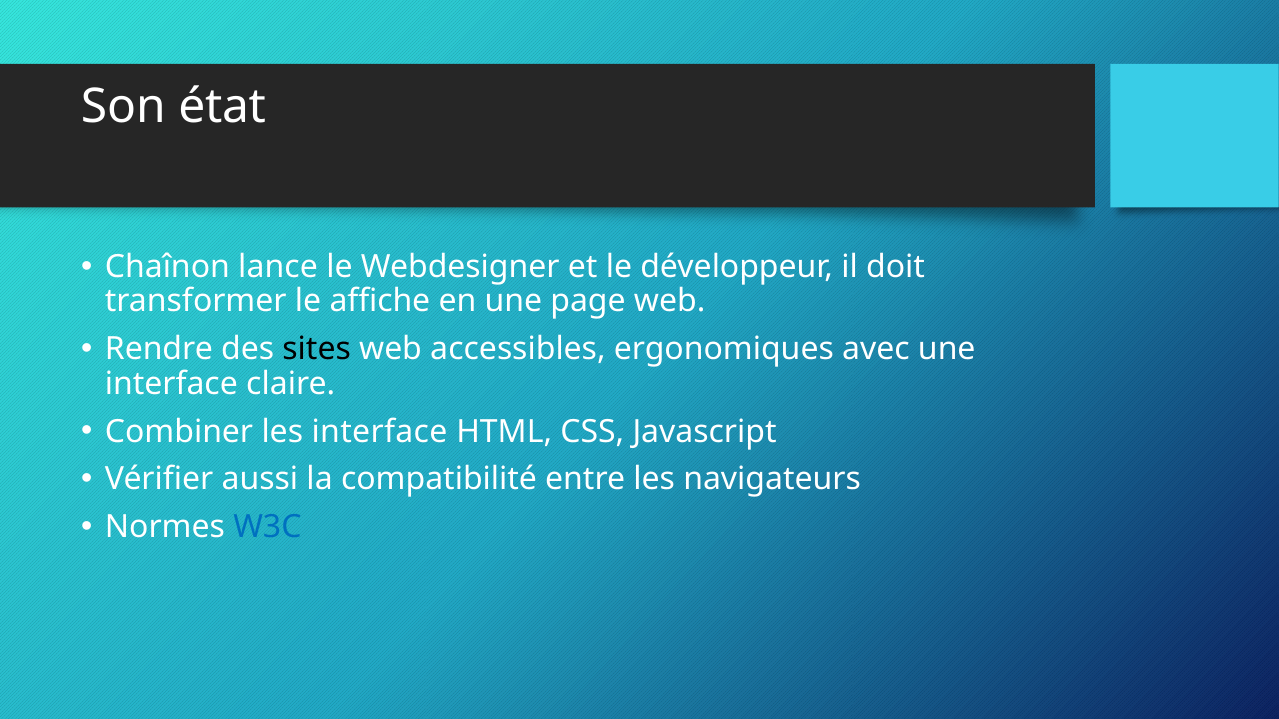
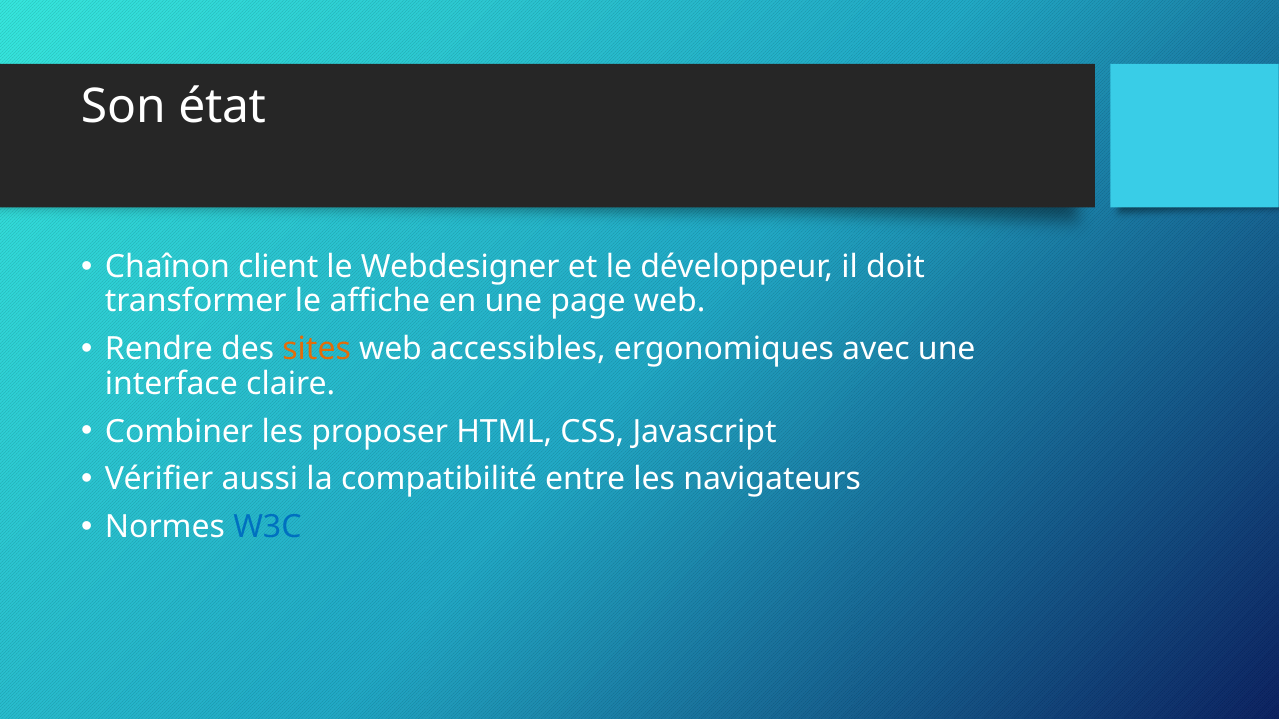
lance: lance -> client (278, 267)
sites colour: black -> orange (317, 349)
les interface: interface -> proposer (380, 432)
